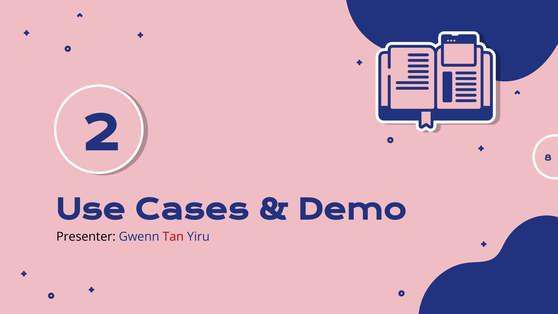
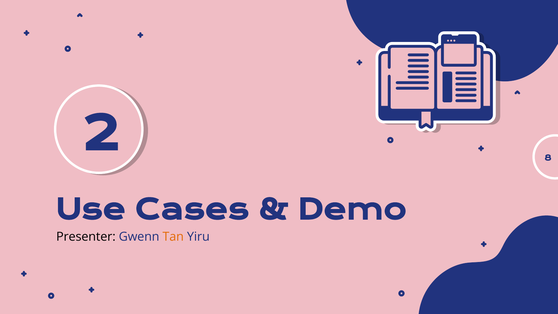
Tan colour: red -> orange (173, 237)
